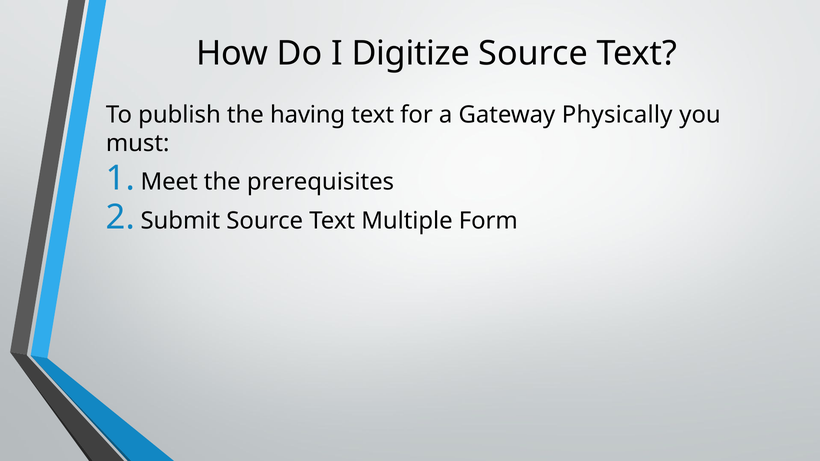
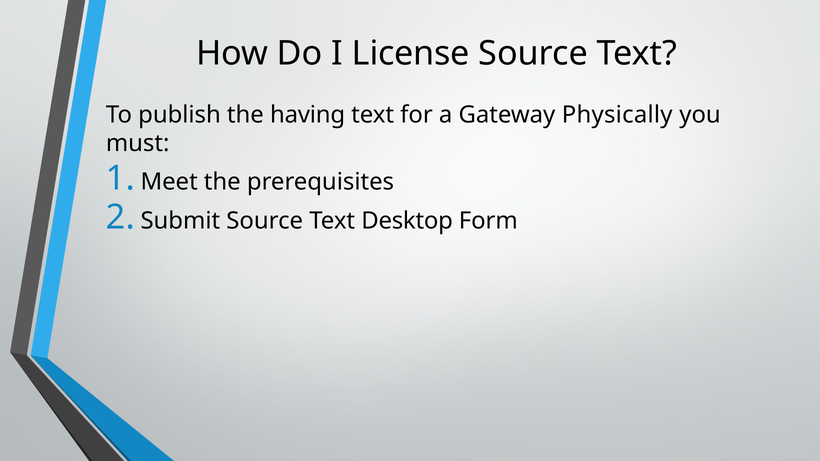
Digitize: Digitize -> License (411, 53)
Multiple: Multiple -> Desktop (407, 221)
